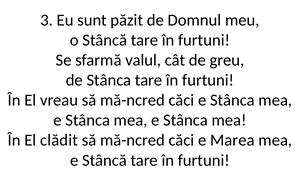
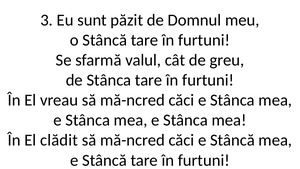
căci e Marea: Marea -> Stâncă (232, 140)
